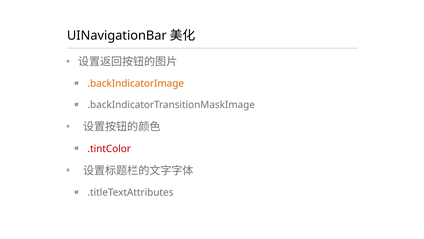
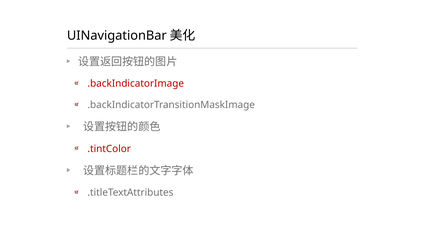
.backIndicatorImage colour: orange -> red (136, 84)
